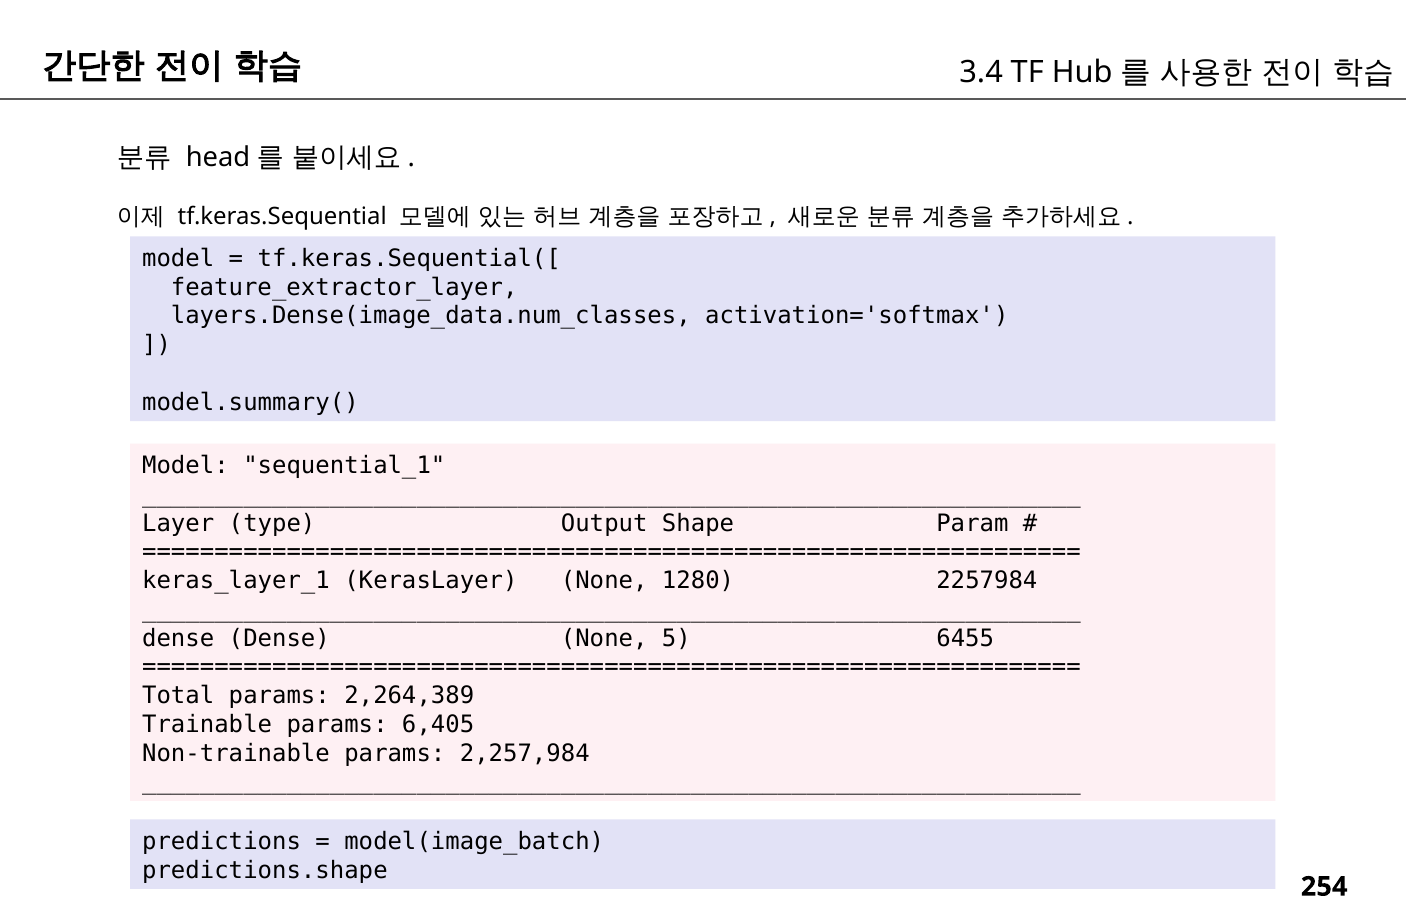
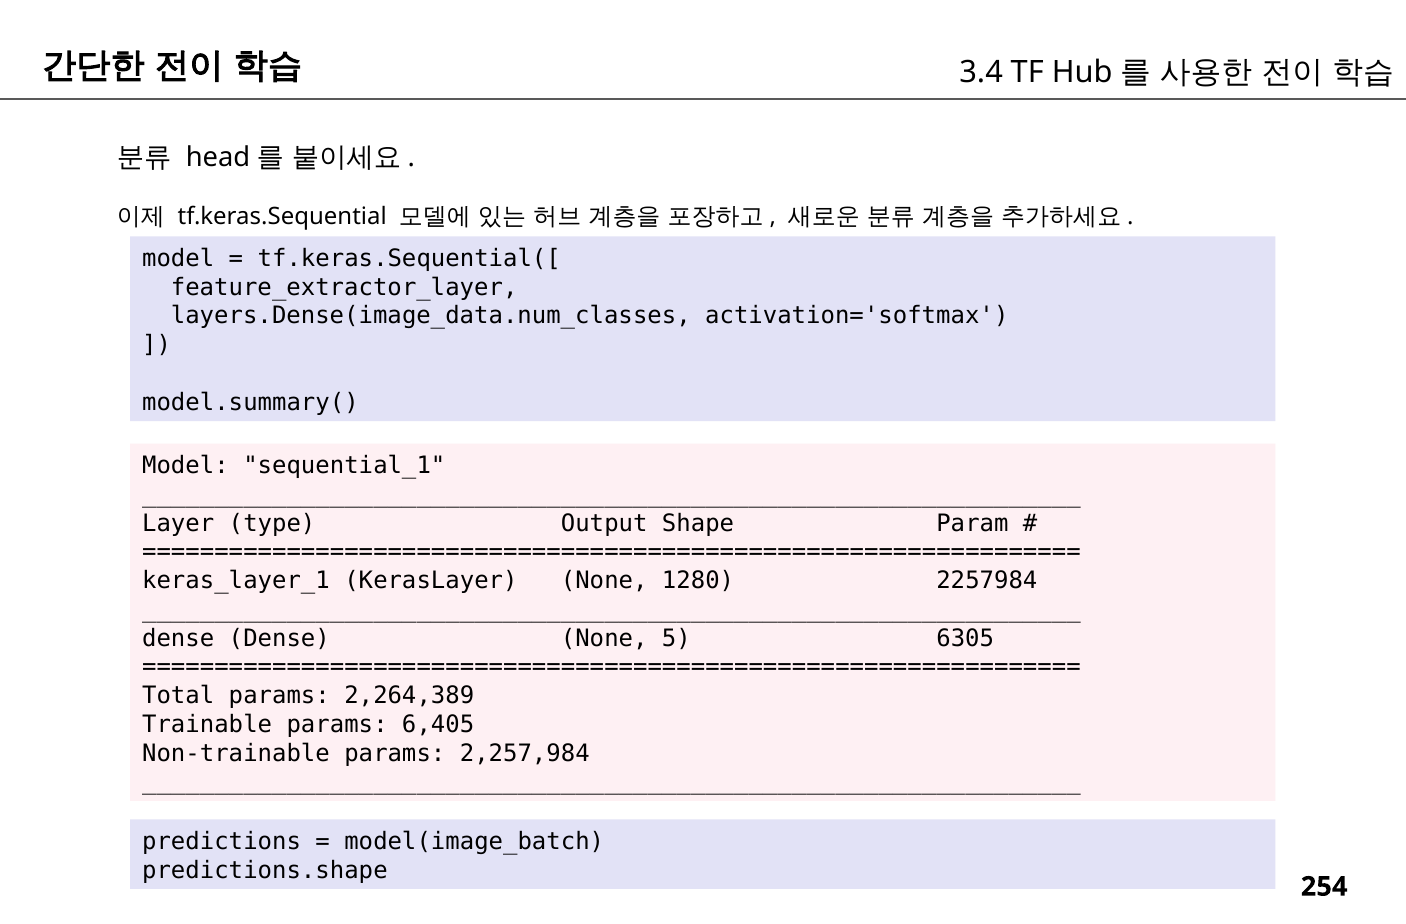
6455: 6455 -> 6305 (965, 638)
